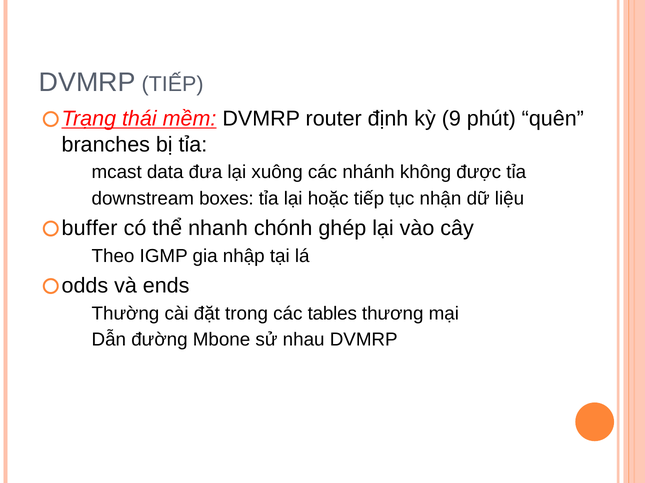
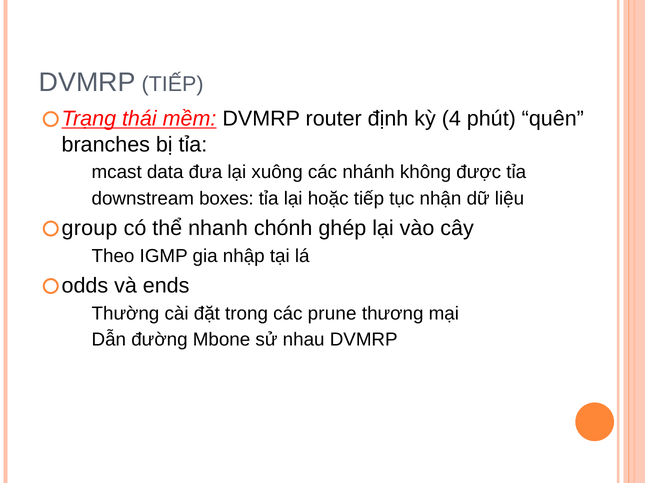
9: 9 -> 4 (451, 119)
buffer: buffer -> group (90, 229)
tables: tables -> prune (332, 314)
